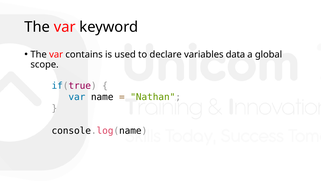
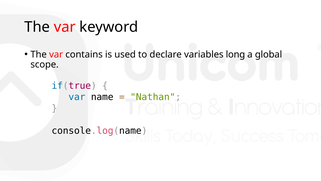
data: data -> long (235, 54)
